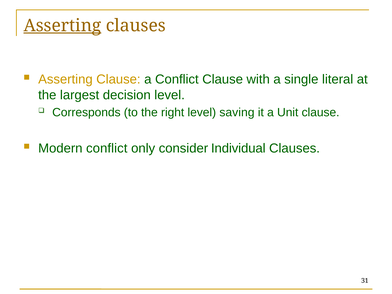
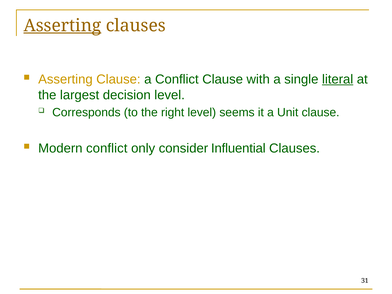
literal underline: none -> present (338, 79)
saving: saving -> seems (237, 112)
Individual: Individual -> Influential (238, 148)
